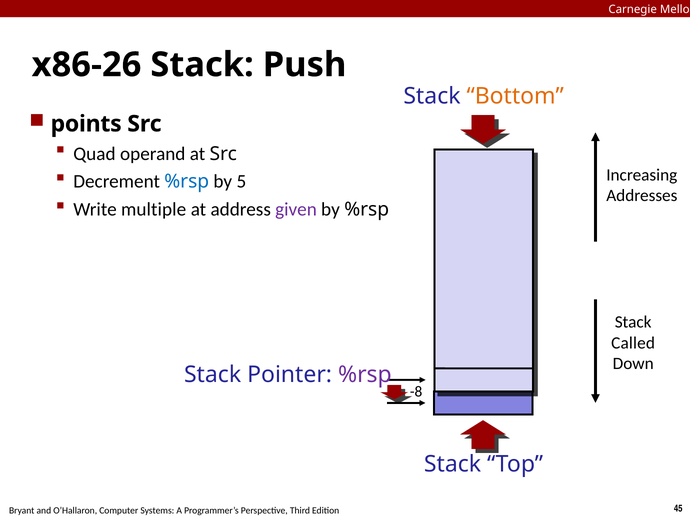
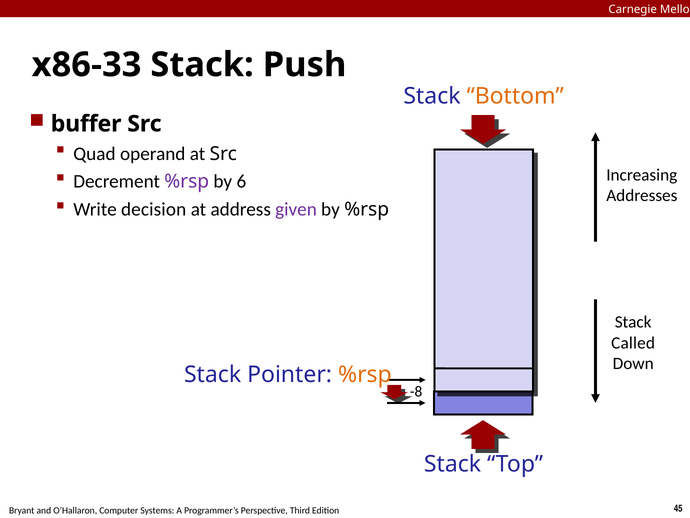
x86-26: x86-26 -> x86-33 (87, 65)
points: points -> buffer (86, 124)
%rsp colour: blue -> purple (187, 181)
5: 5 -> 6 (241, 181)
multiple: multiple -> decision (154, 209)
%rsp colour: purple -> orange (365, 375)
